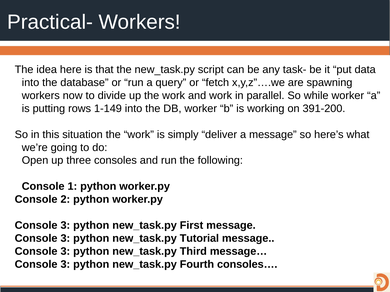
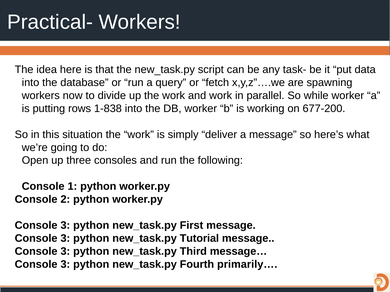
1-149: 1-149 -> 1-838 (108, 109)
391-200: 391-200 -> 677-200 (324, 109)
consoles…: consoles… -> primarily… (247, 265)
